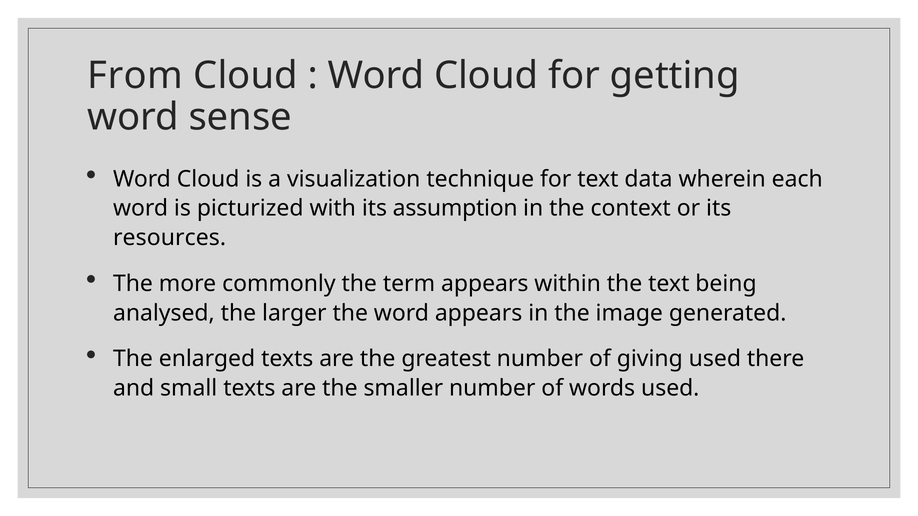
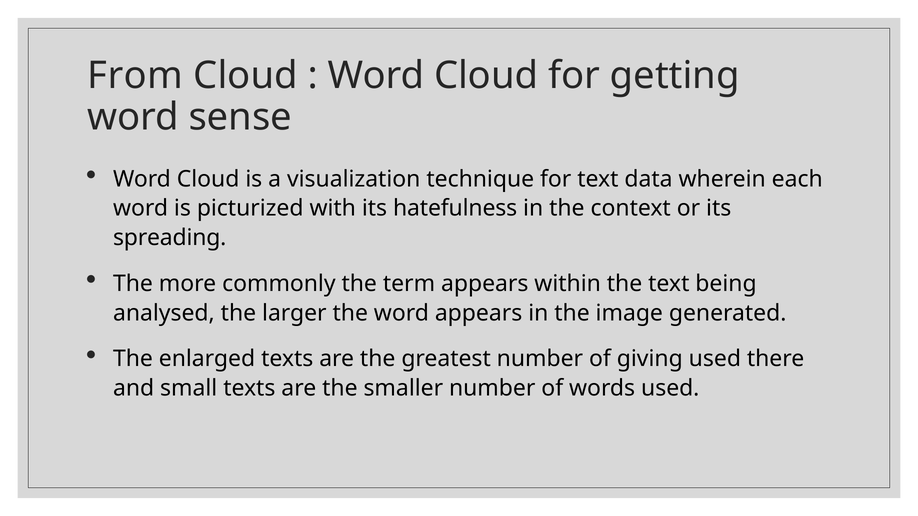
assumption: assumption -> hatefulness (455, 209)
resources: resources -> spreading (170, 238)
